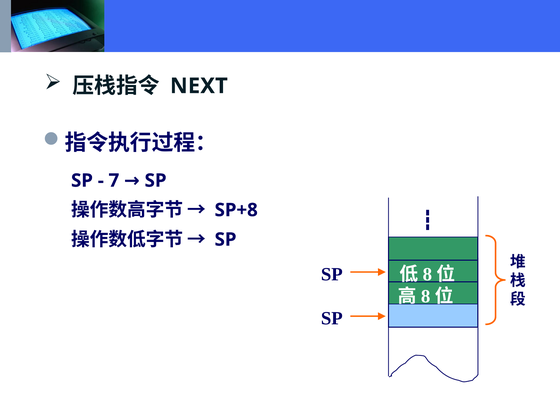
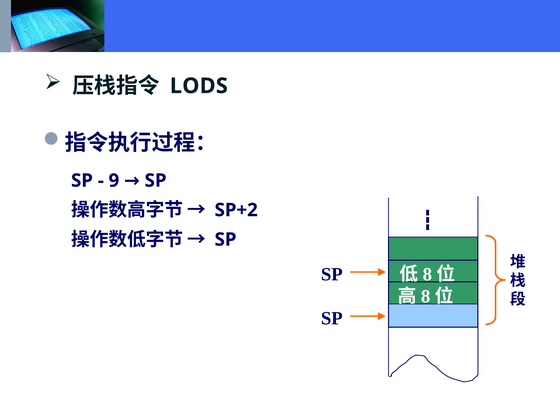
NEXT: NEXT -> LODS (199, 86)
7: 7 -> 9 (114, 181)
SP+8: SP+8 -> SP+2 (236, 210)
